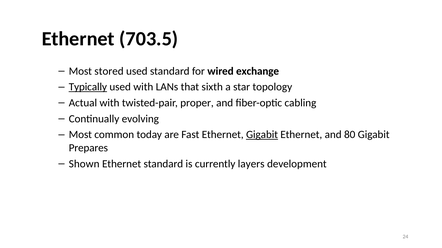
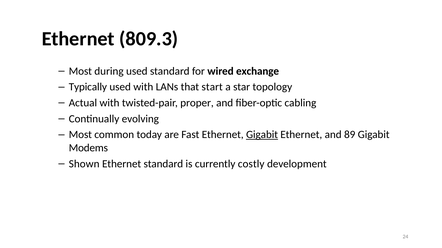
703.5: 703.5 -> 809.3 (149, 39)
stored: stored -> during (109, 71)
Typically underline: present -> none (88, 87)
sixth: sixth -> start (212, 87)
80: 80 -> 89 (350, 135)
Prepares: Prepares -> Modems (88, 148)
layers: layers -> costly (251, 164)
